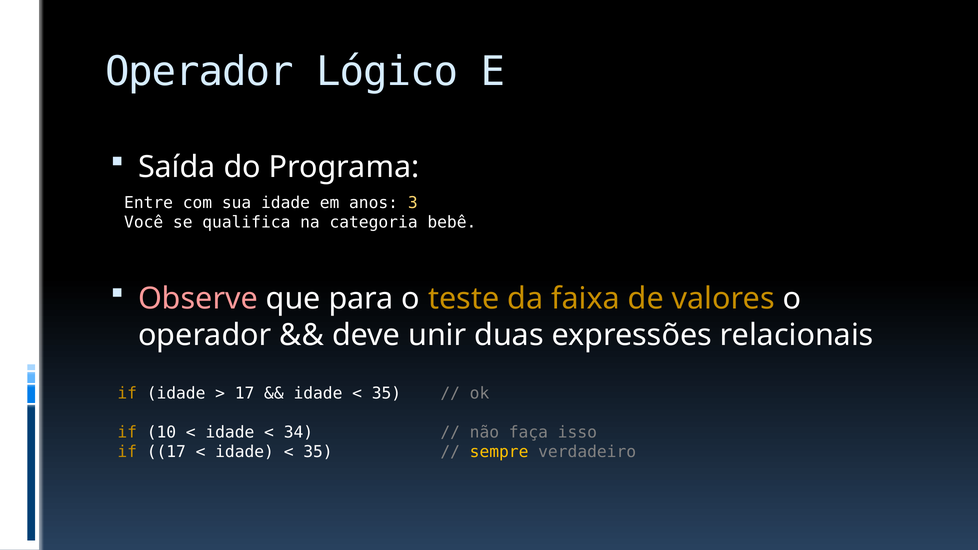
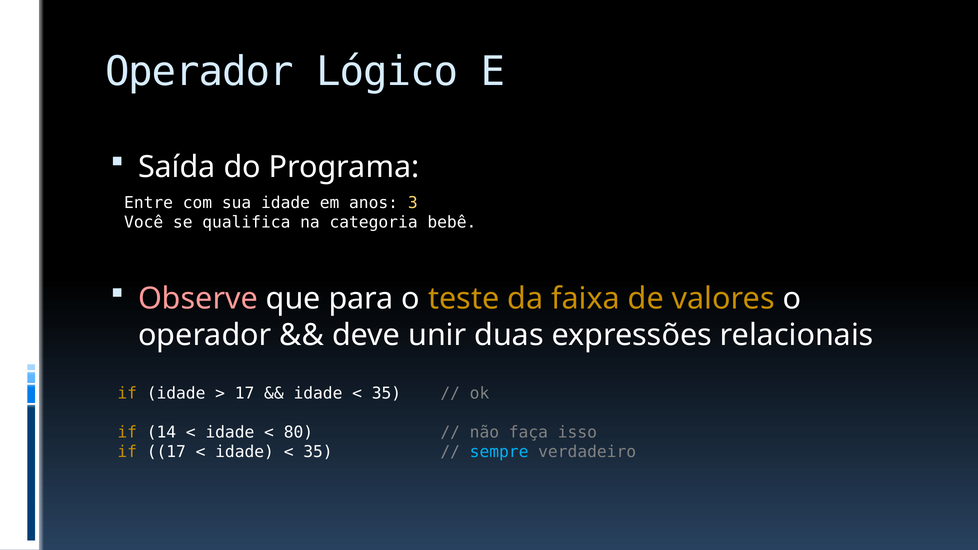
10: 10 -> 14 (161, 433)
34: 34 -> 80 (298, 433)
sempre colour: yellow -> light blue (499, 452)
